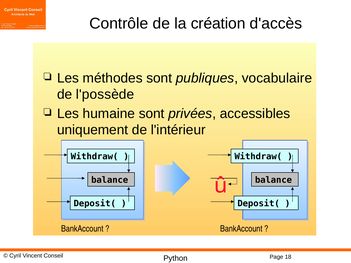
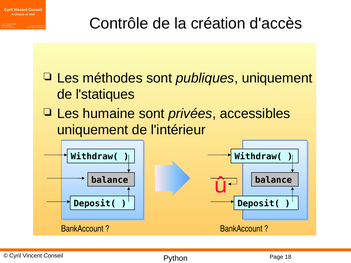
publiques vocabulaire: vocabulaire -> uniquement (277, 78)
l'possède: l'possède -> l'statiques (105, 95)
